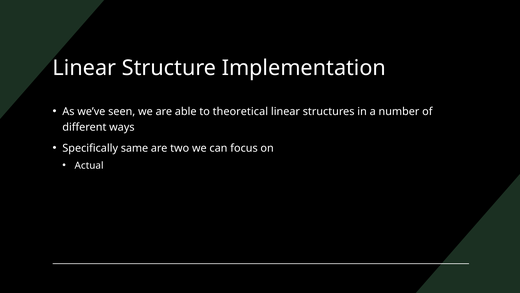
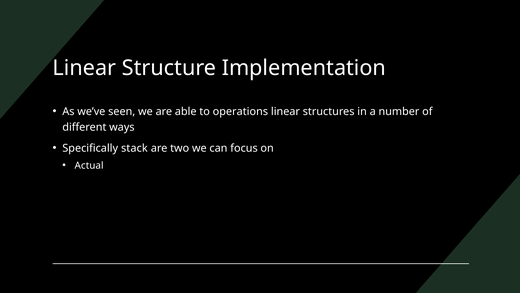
theoretical: theoretical -> operations (240, 111)
same: same -> stack (134, 148)
